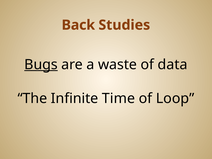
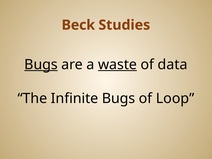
Back: Back -> Beck (78, 25)
waste underline: none -> present (117, 65)
Infinite Time: Time -> Bugs (119, 98)
